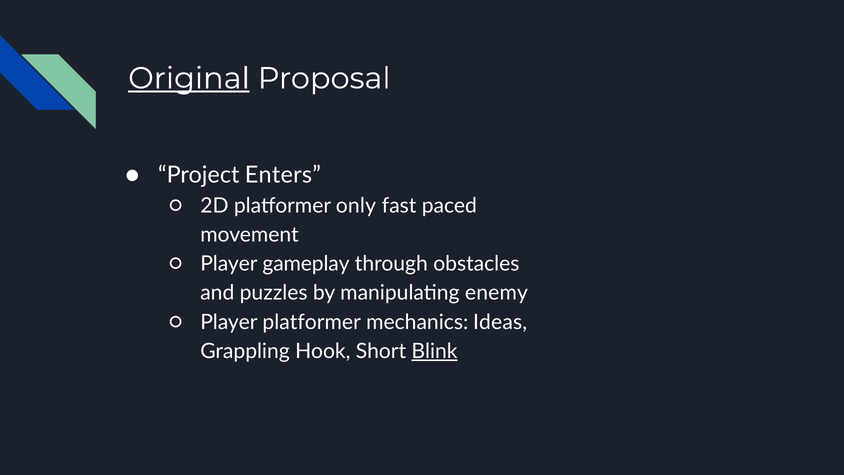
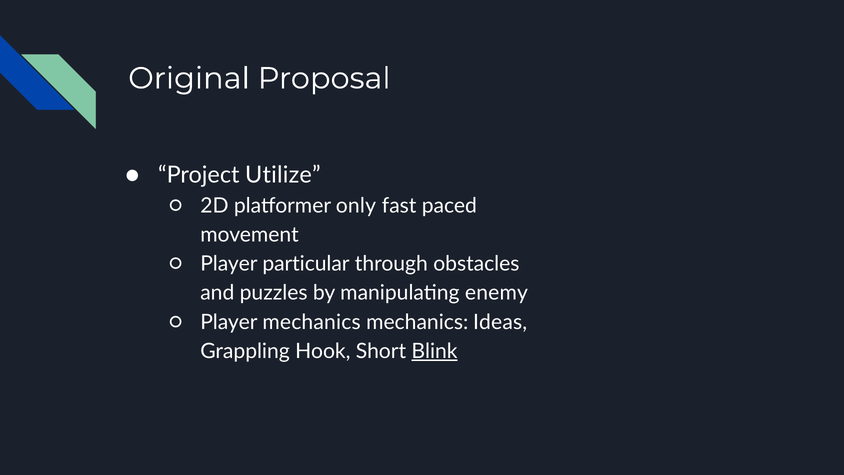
Original underline: present -> none (189, 78)
Enters: Enters -> Utilize (283, 175)
gameplay: gameplay -> particular (306, 264)
Player platformer: platformer -> mechanics (312, 322)
